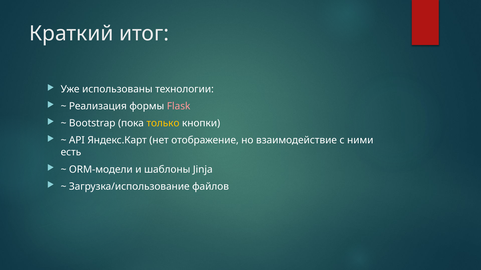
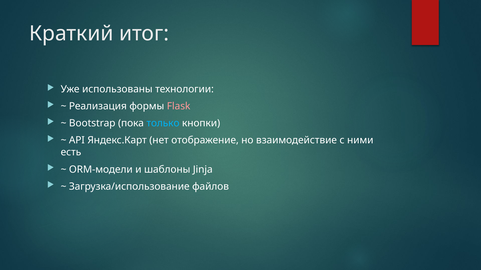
только colour: yellow -> light blue (163, 124)
